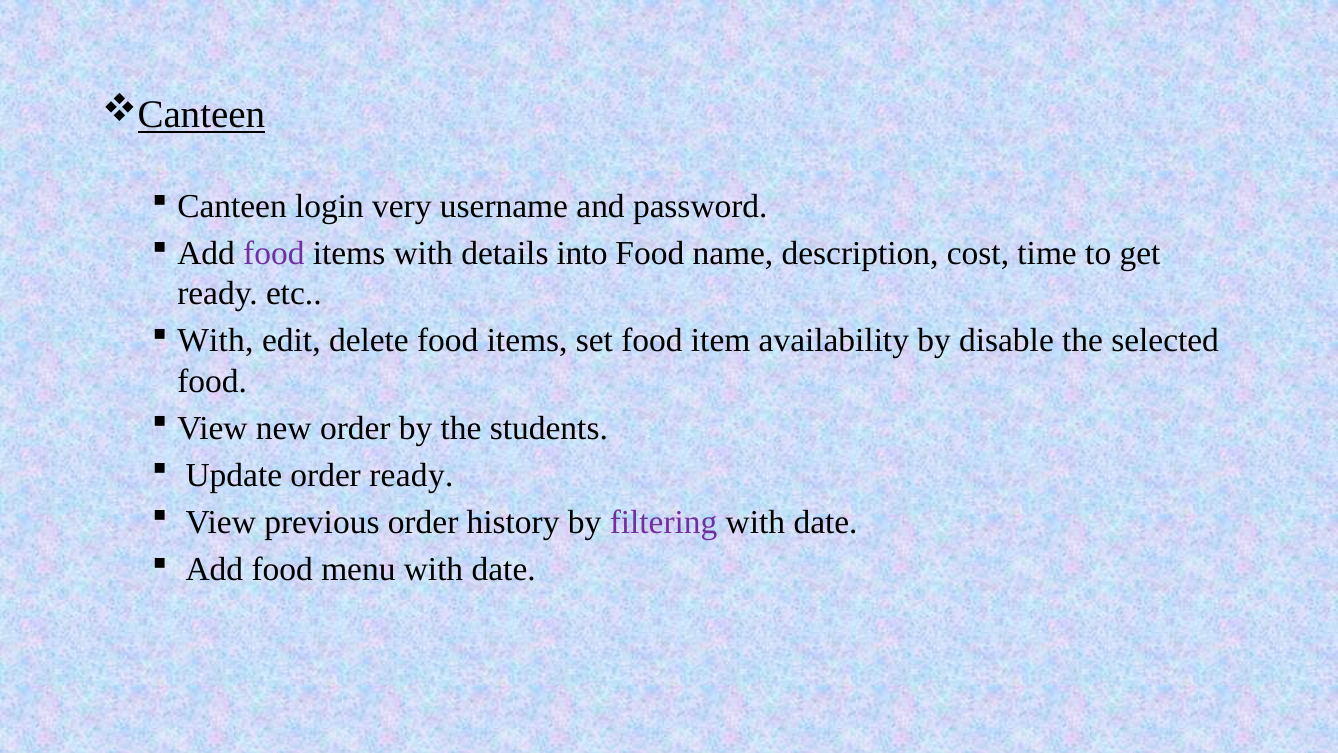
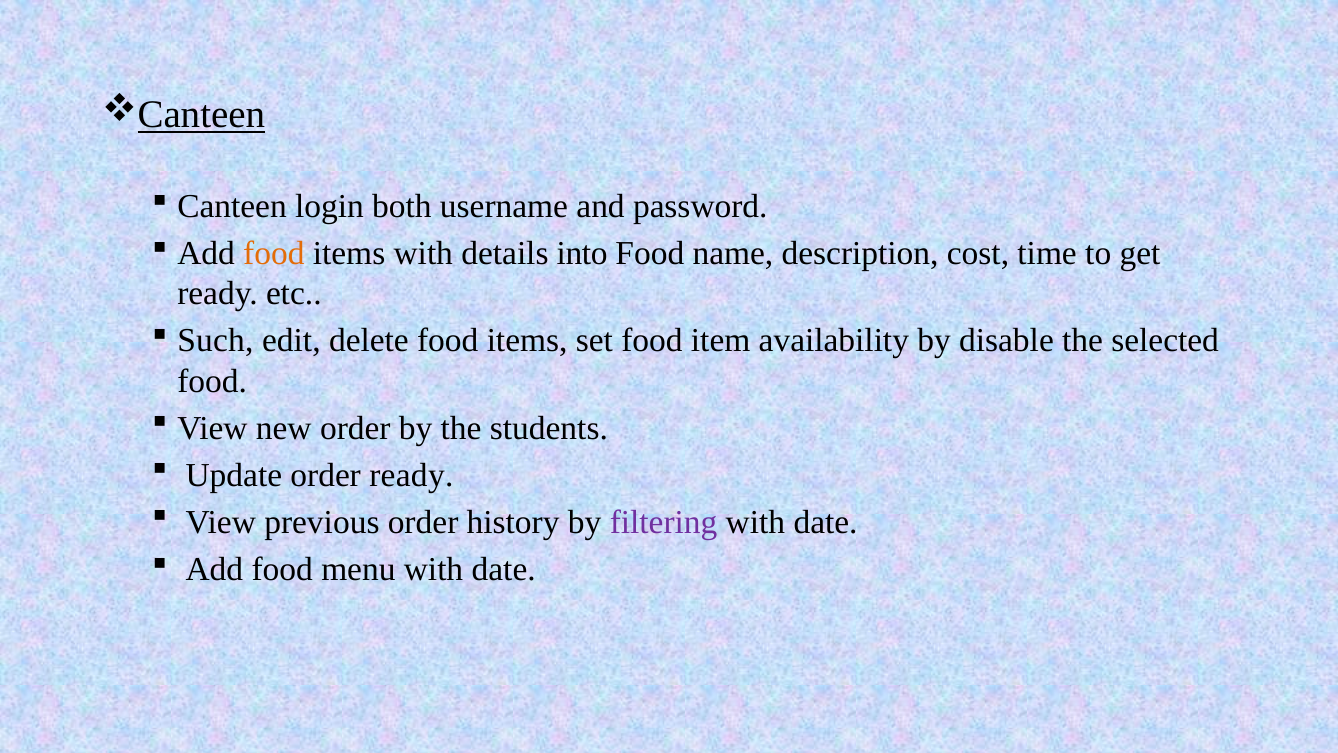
very: very -> both (402, 206)
food colour: purple -> orange (274, 253)
With: With -> Such (215, 341)
